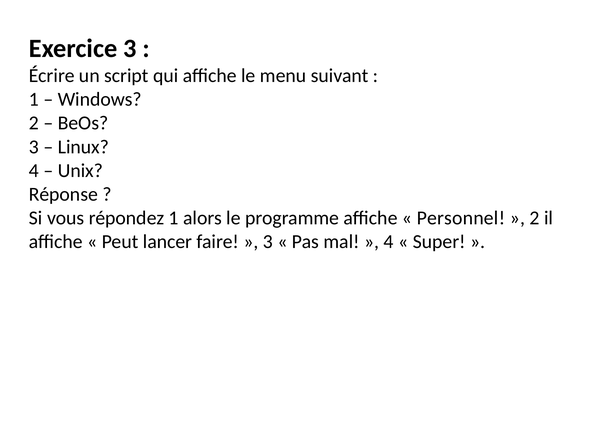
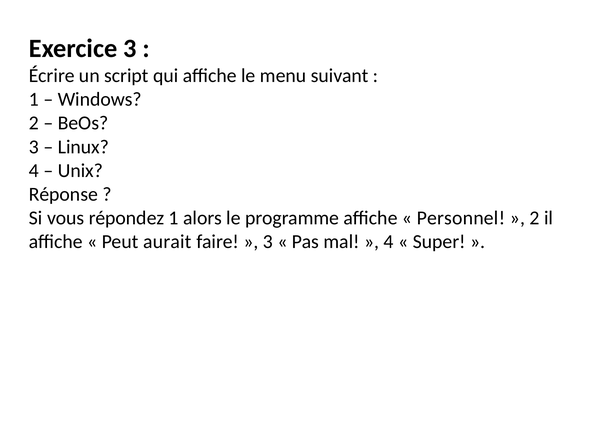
lancer: lancer -> aurait (167, 242)
